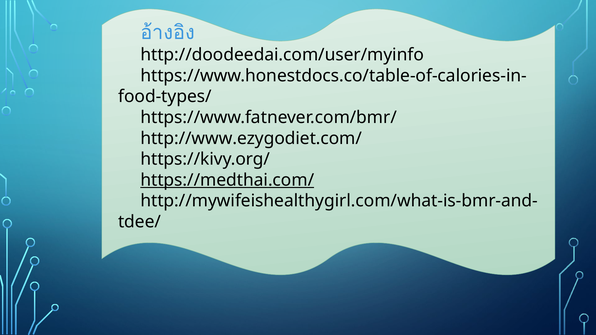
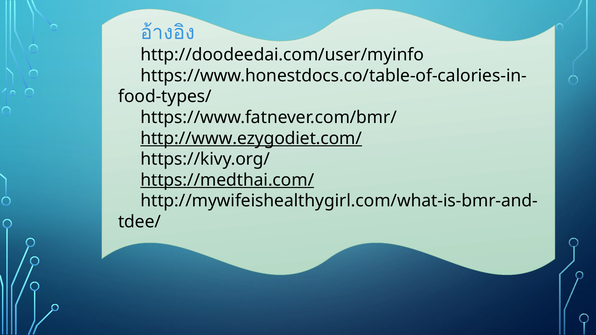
http://www.ezygodiet.com/ underline: none -> present (251, 138)
